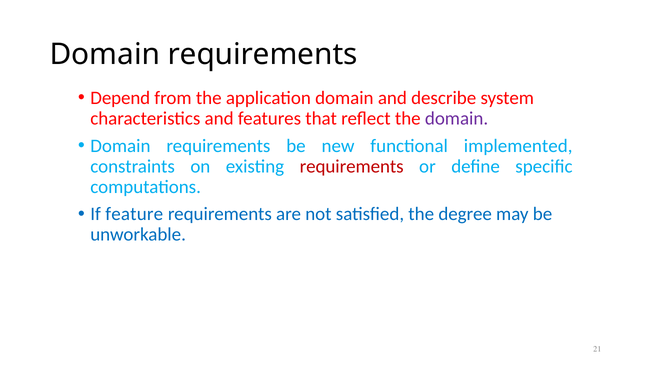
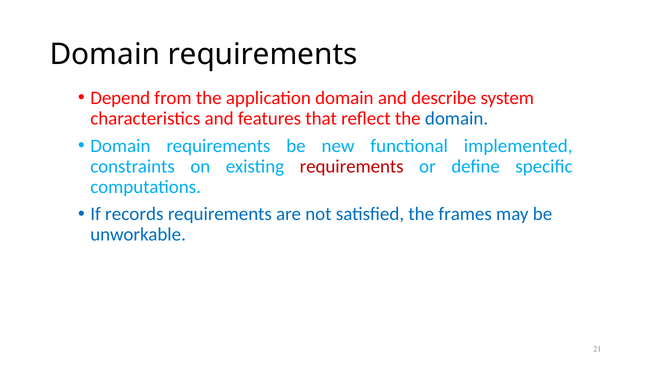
domain colour: purple -> blue (457, 119)
feature: feature -> records (134, 214)
degree: degree -> frames (465, 214)
